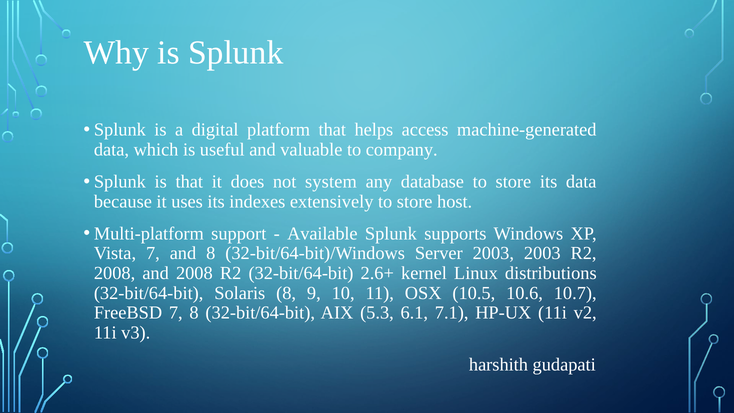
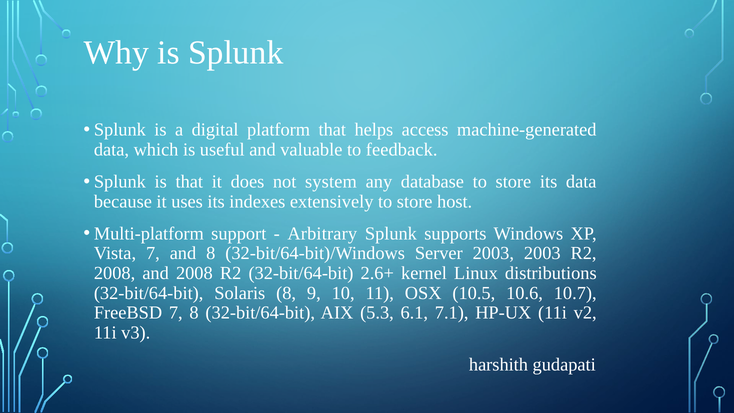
company: company -> feedback (402, 150)
Available: Available -> Arbitrary (322, 234)
